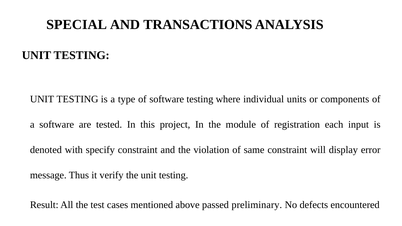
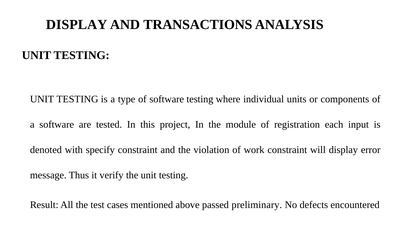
SPECIAL: SPECIAL -> DISPLAY (77, 24)
same: same -> work (254, 150)
